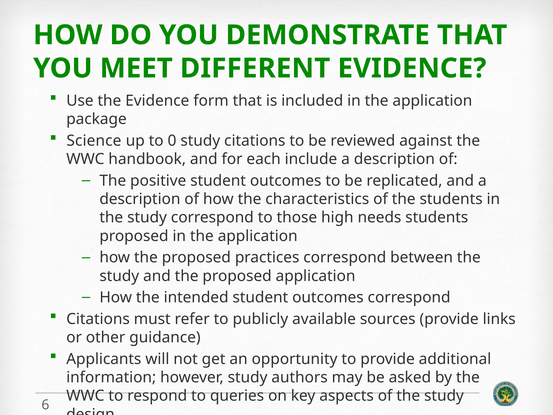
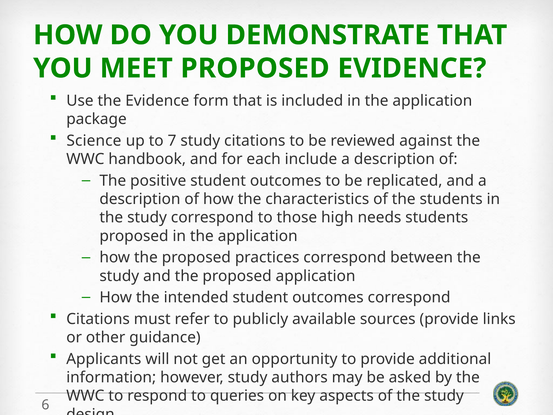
MEET DIFFERENT: DIFFERENT -> PROPOSED (255, 68)
0: 0 -> 7 (172, 141)
